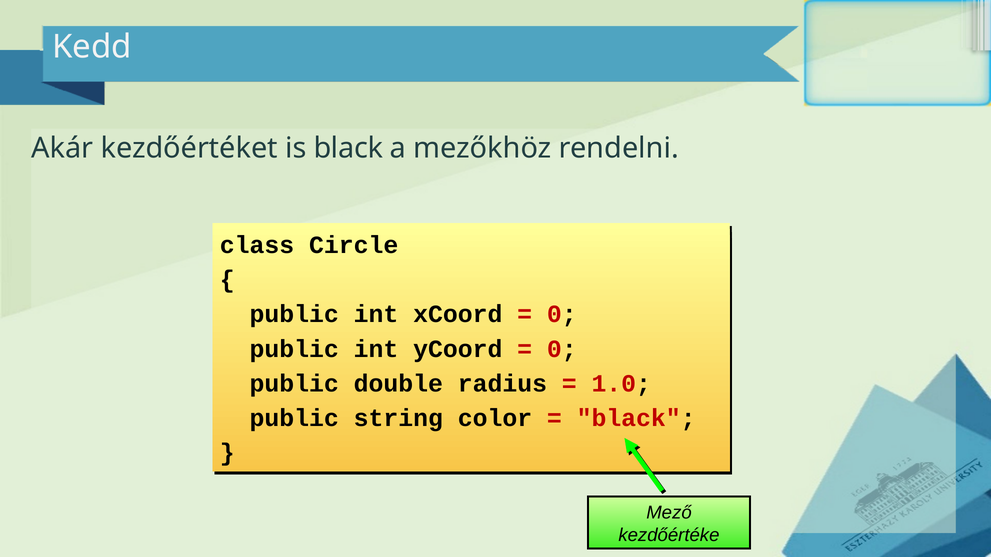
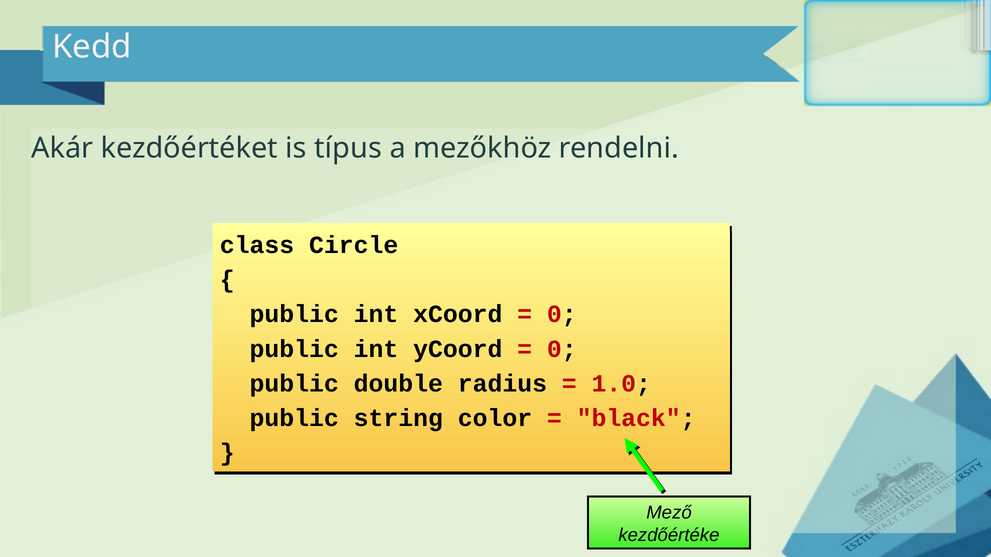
is black: black -> típus (348, 148)
